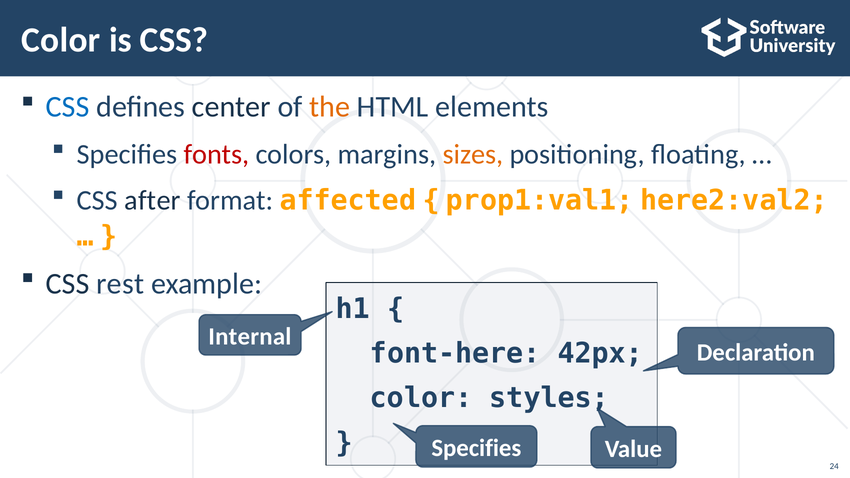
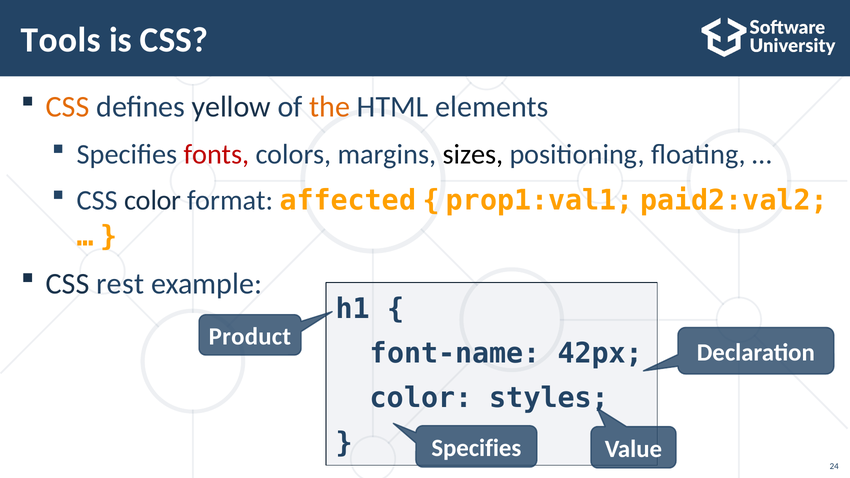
Color: Color -> Tools (61, 40)
CSS colour: blue -> orange (68, 107)
center: center -> yellow (231, 107)
sizes colour: orange -> black (473, 154)
CSS after: after -> color (153, 201)
here2:val2: here2:val2 -> paid2:val2 (734, 201)
Internal: Internal -> Product (250, 337)
font-here: font-here -> font-name (455, 354)
